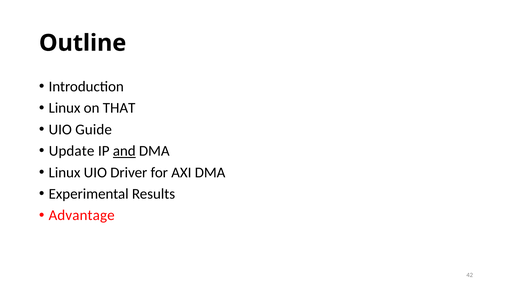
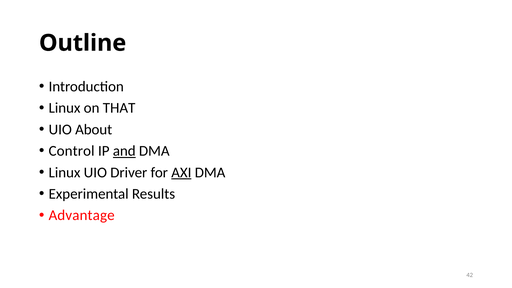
Guide: Guide -> About (94, 130)
Update: Update -> Control (72, 151)
AXI underline: none -> present (181, 172)
